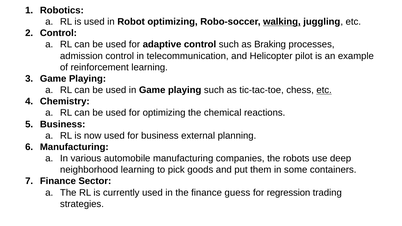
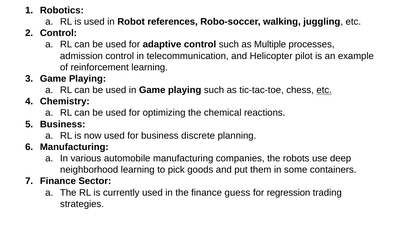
Robot optimizing: optimizing -> references (173, 22)
walking underline: present -> none (282, 22)
Braking: Braking -> Multiple (270, 45)
external: external -> discrete (198, 136)
